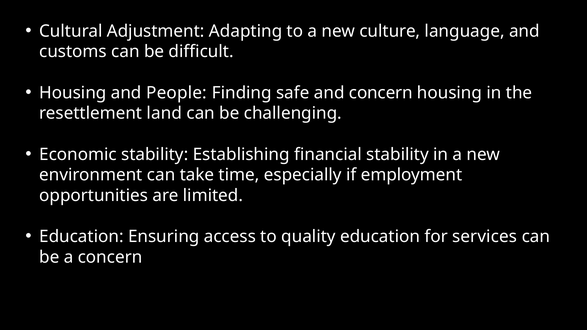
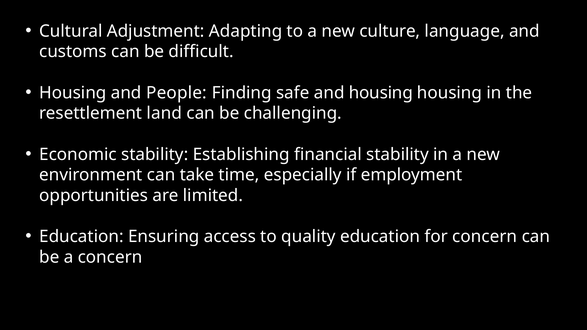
and concern: concern -> housing (381, 93)
for services: services -> concern (485, 237)
